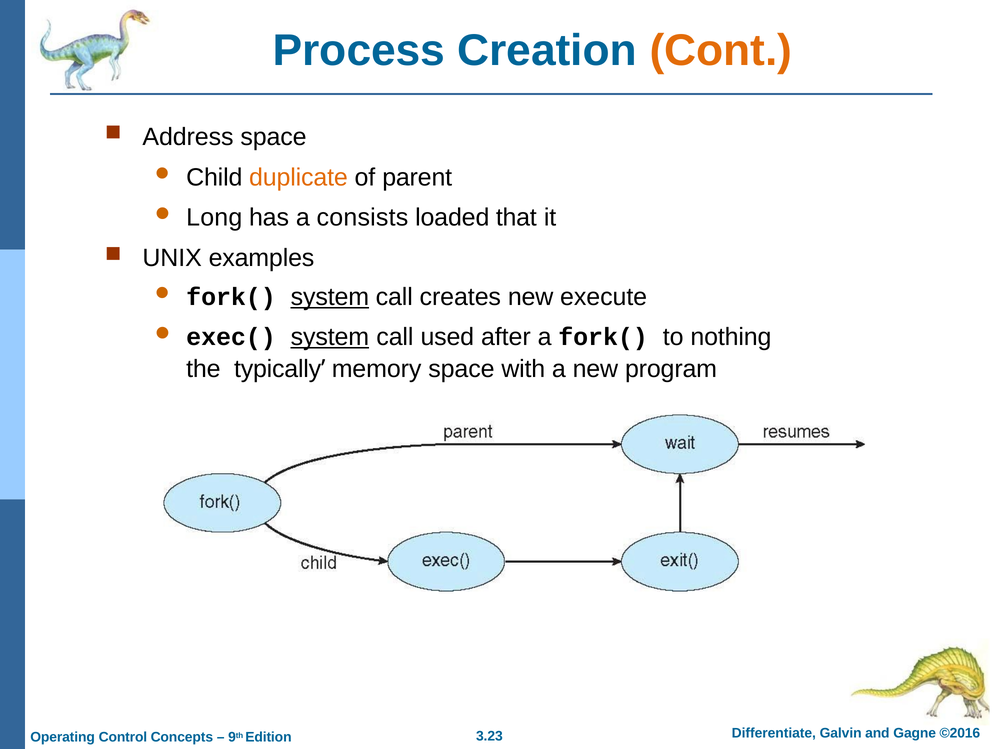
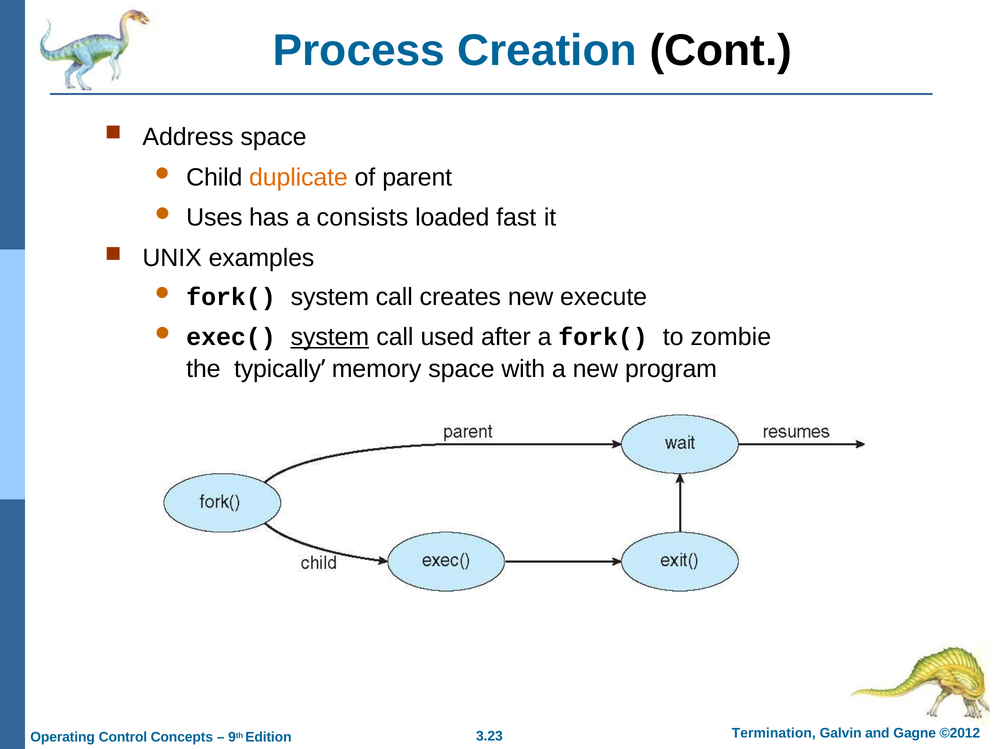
Cont colour: orange -> black (721, 51)
Long: Long -> Uses (214, 218)
that: that -> fast (516, 218)
system underline: present -> none (330, 297)
nothing: nothing -> zombie (731, 337)
Differentiate: Differentiate -> Termination (774, 734)
©2016: ©2016 -> ©2012 (960, 734)
